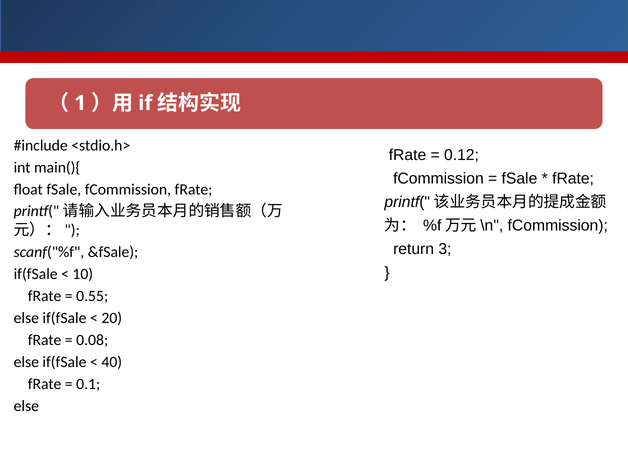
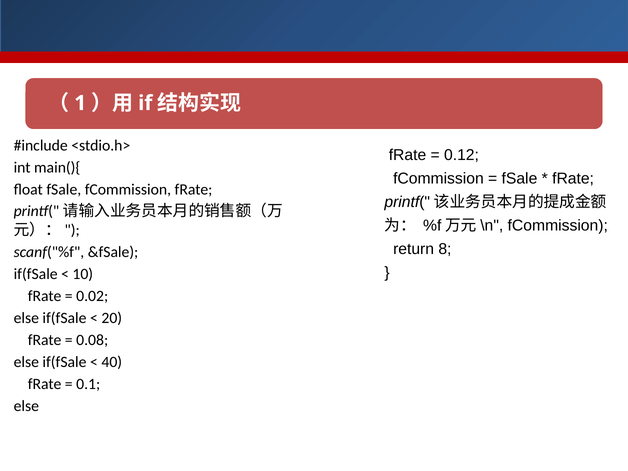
3: 3 -> 8 (445, 249)
0.55: 0.55 -> 0.02 (92, 296)
